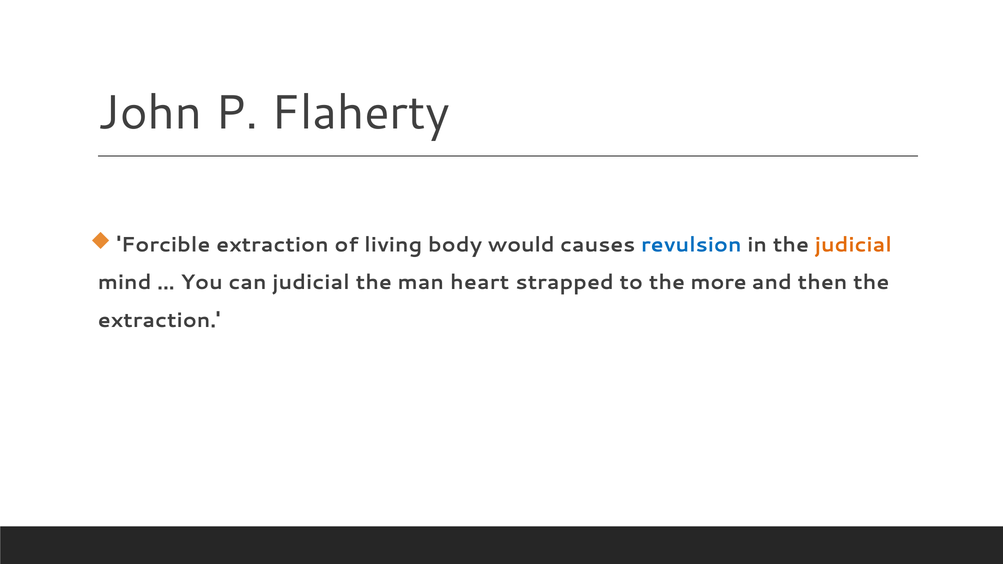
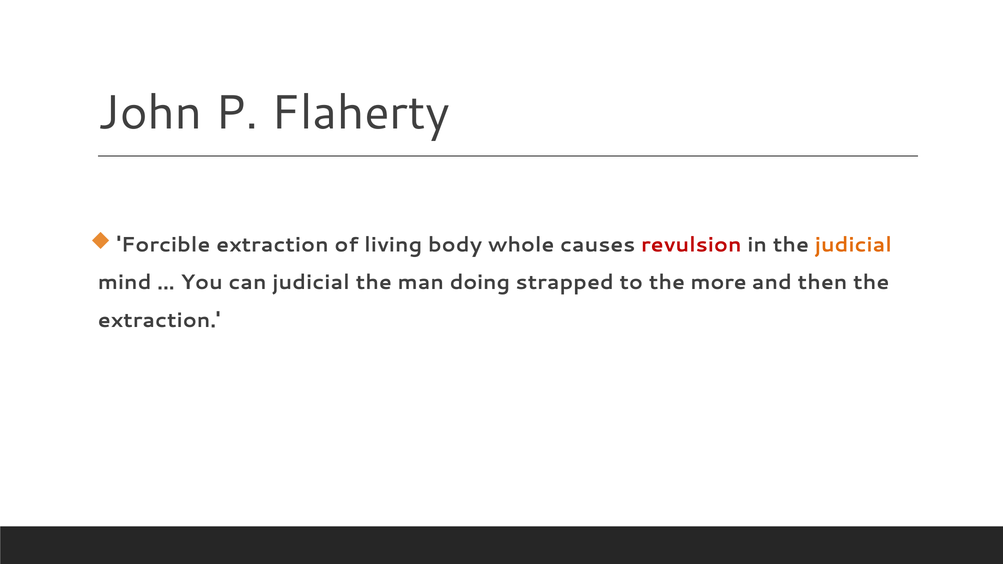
would: would -> whole (521, 245)
revulsion colour: blue -> red (691, 245)
heart: heart -> doing (480, 283)
